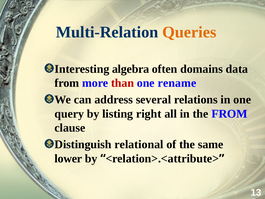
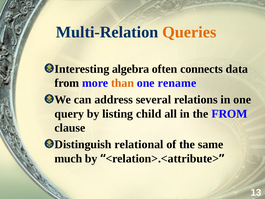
domains: domains -> connects (202, 69)
than colour: red -> orange (123, 83)
right: right -> child (149, 114)
lower: lower -> much (68, 158)
